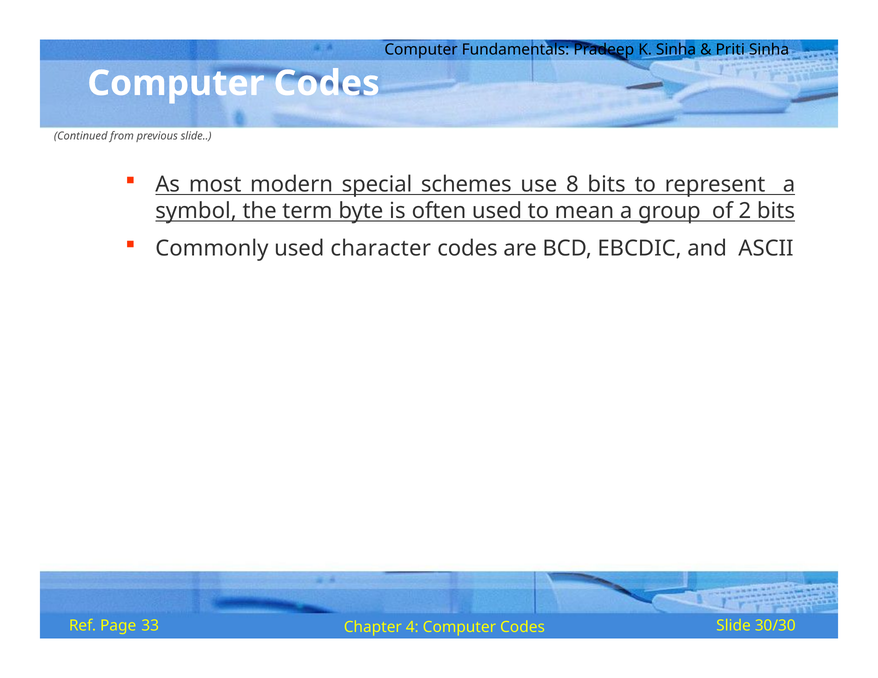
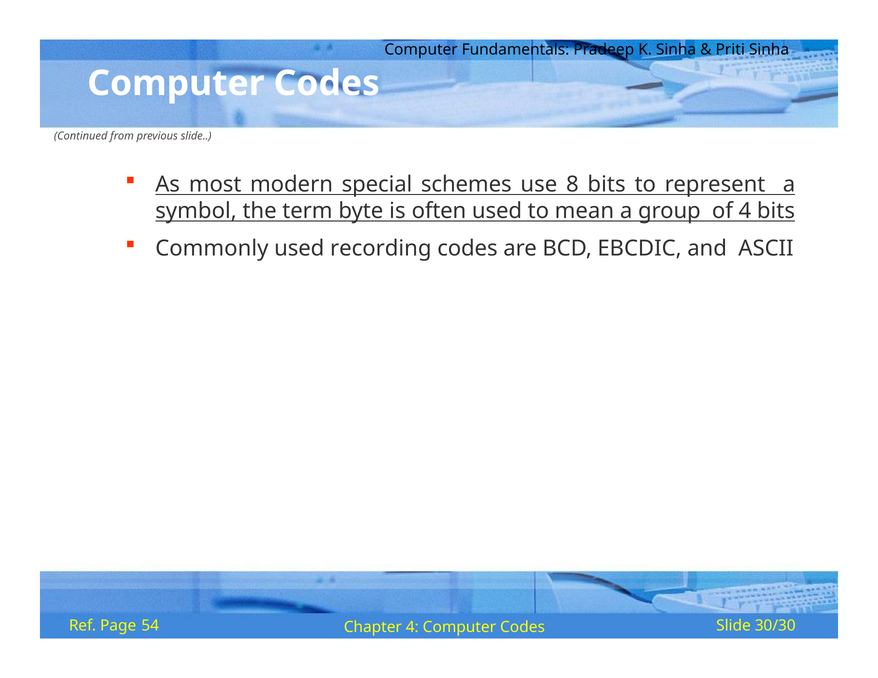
of 2: 2 -> 4 (745, 211)
character: character -> recording (381, 248)
33: 33 -> 54 (150, 626)
